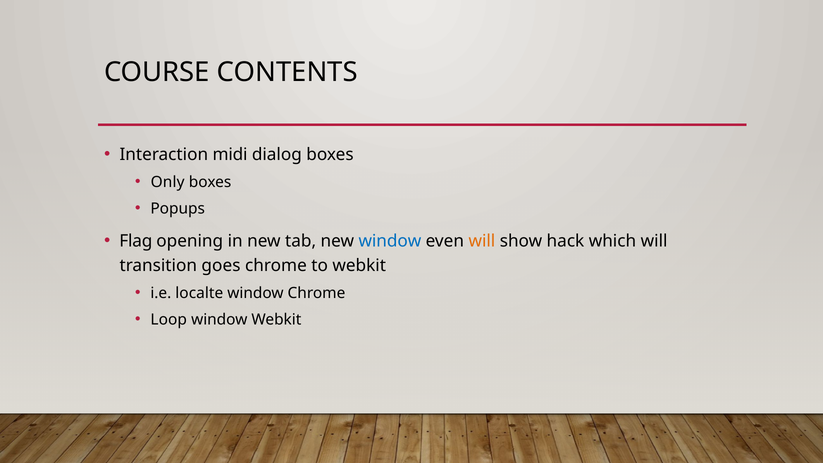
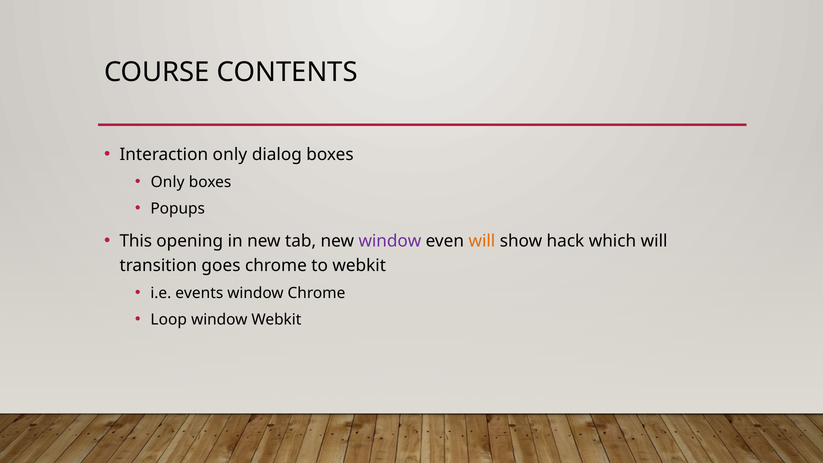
Interaction midi: midi -> only (230, 155)
Flag: Flag -> This (136, 241)
window colour: blue -> purple (390, 241)
localte: localte -> events (199, 293)
